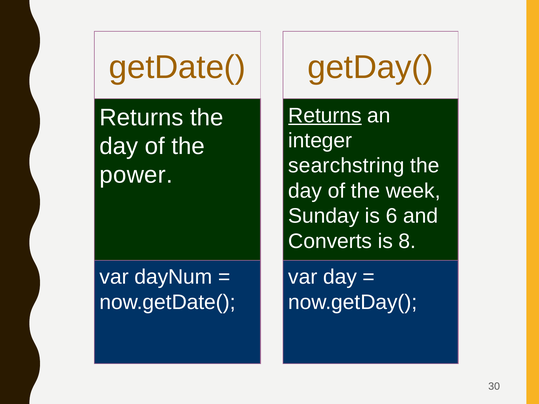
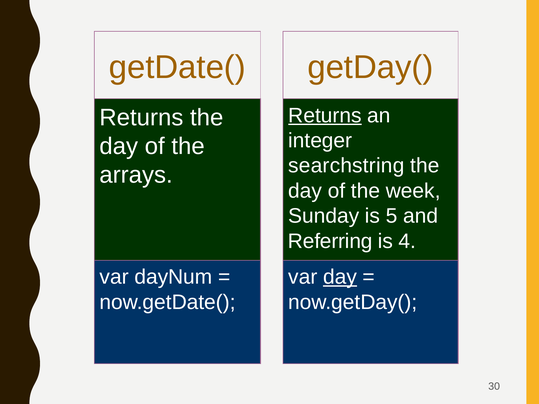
power: power -> arrays (136, 175)
6: 6 -> 5 (392, 216)
Converts: Converts -> Referring (330, 241)
8: 8 -> 4 (407, 241)
day underline: none -> present (340, 277)
